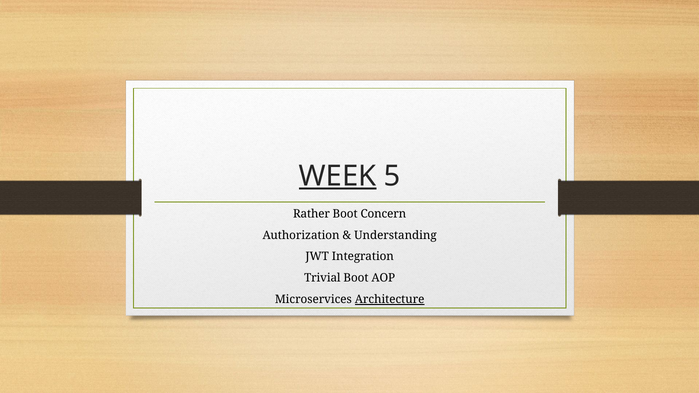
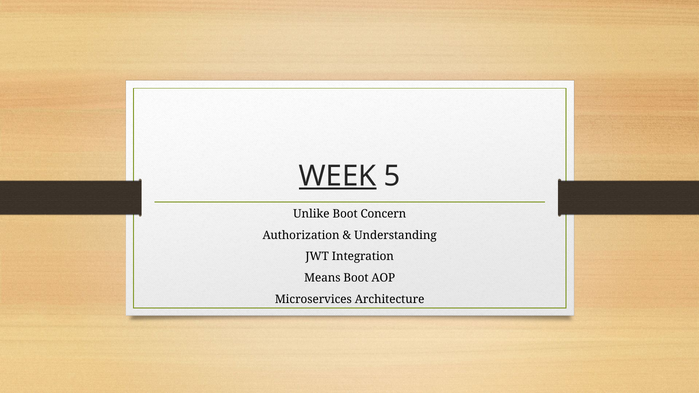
Rather: Rather -> Unlike (311, 214)
Trivial: Trivial -> Means (322, 278)
Architecture underline: present -> none (390, 300)
